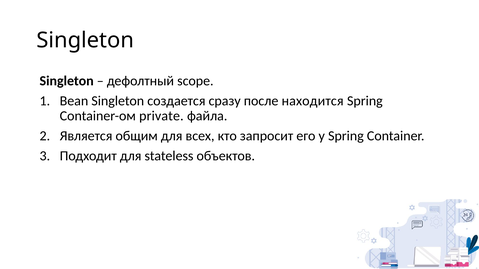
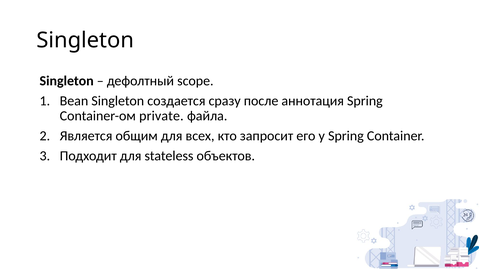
находится: находится -> аннотация (313, 101)
